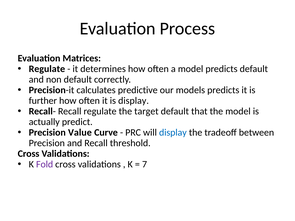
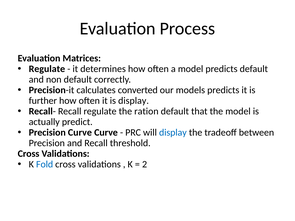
predictive: predictive -> converted (138, 90)
target: target -> ration (146, 111)
Precision Value: Value -> Curve (80, 133)
Fold colour: purple -> blue (45, 165)
7: 7 -> 2 (145, 165)
